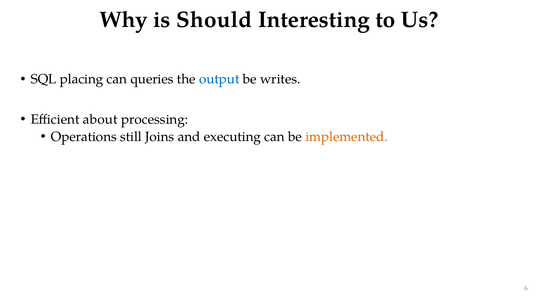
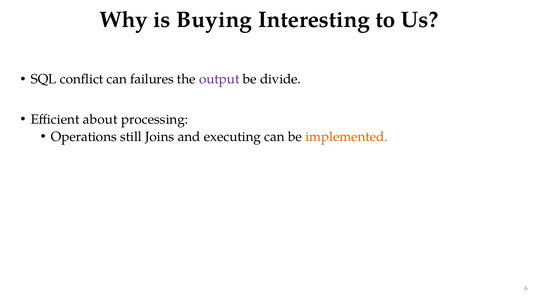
Should: Should -> Buying (214, 20)
placing: placing -> conflict (82, 79)
queries: queries -> failures (152, 79)
output colour: blue -> purple (219, 79)
writes: writes -> divide (280, 79)
